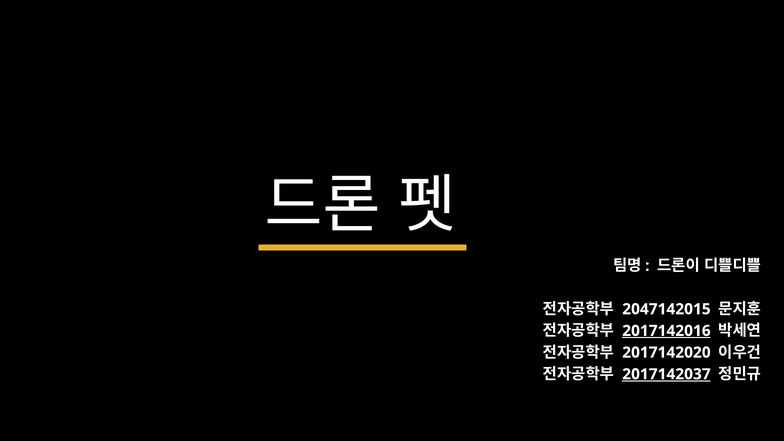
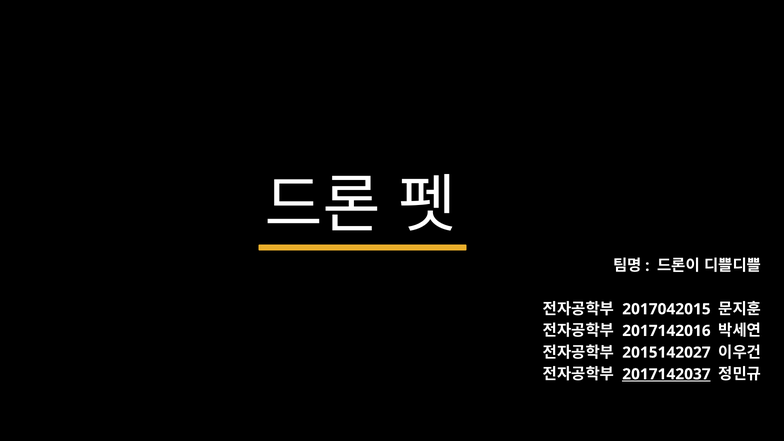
2047142015: 2047142015 -> 2017042015 (666, 309)
2017142016 underline: present -> none (666, 331)
2017142020: 2017142020 -> 2015142027 (666, 353)
